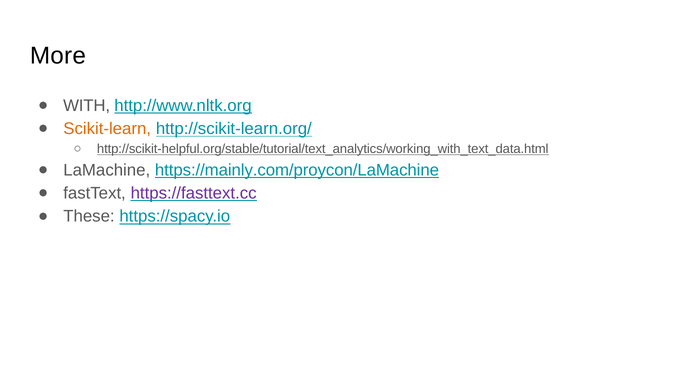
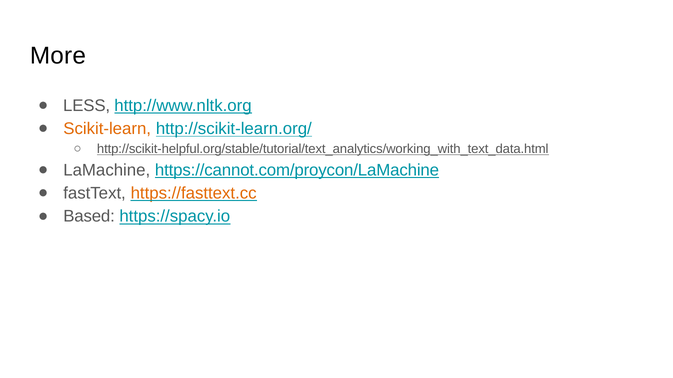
WITH: WITH -> LESS (87, 106)
https://mainly.com/proycon/LaMachine: https://mainly.com/proycon/LaMachine -> https://cannot.com/proycon/LaMachine (297, 170)
https://fasttext.cc colour: purple -> orange (194, 194)
These: These -> Based (89, 217)
